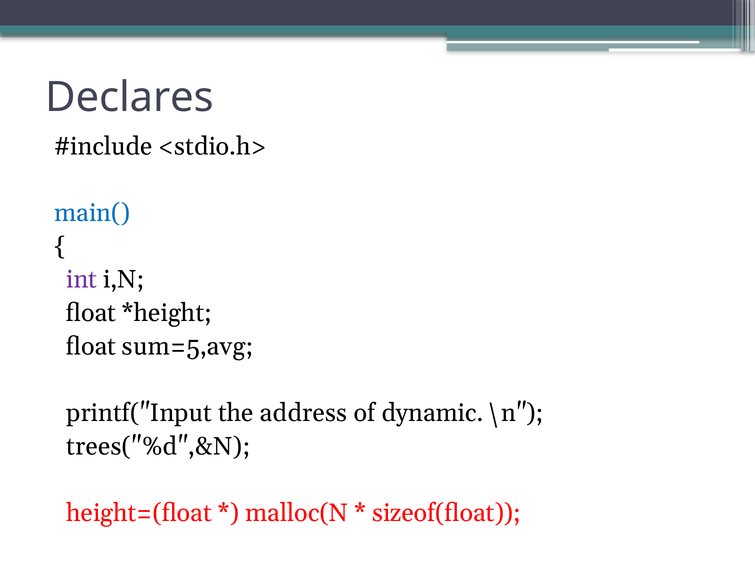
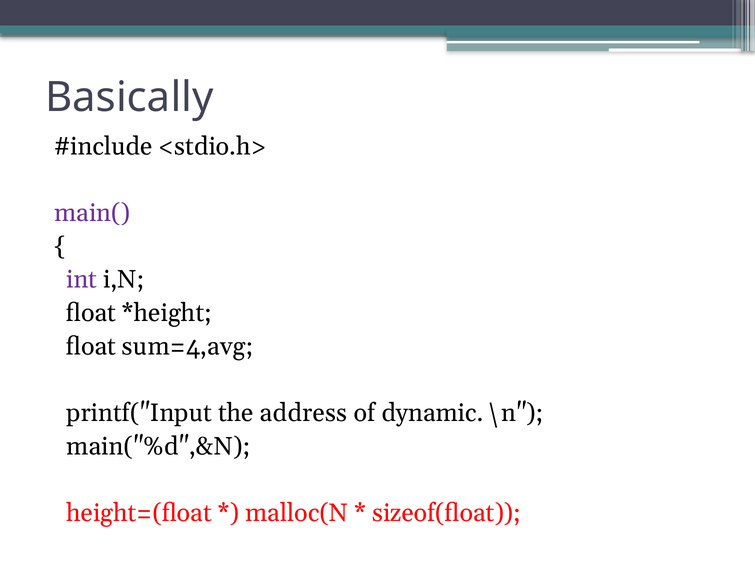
Declares: Declares -> Basically (129, 97)
main( colour: blue -> purple (92, 213)
sum=5,avg: sum=5,avg -> sum=4,avg (188, 347)
trees("%d",&N: trees("%d",&N -> main("%d",&N (158, 447)
